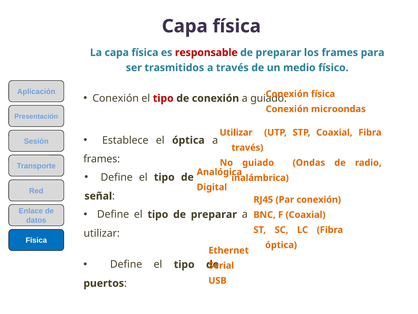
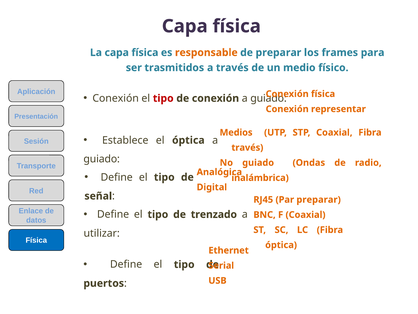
responsable colour: red -> orange (206, 53)
microondas: microondas -> representar (338, 109)
Utilizar: Utilizar -> Medios (236, 132)
frames: frames -> guiado (102, 159)
Par conexión: conexión -> preparar (319, 199)
tipo de preparar: preparar -> trenzado (214, 214)
